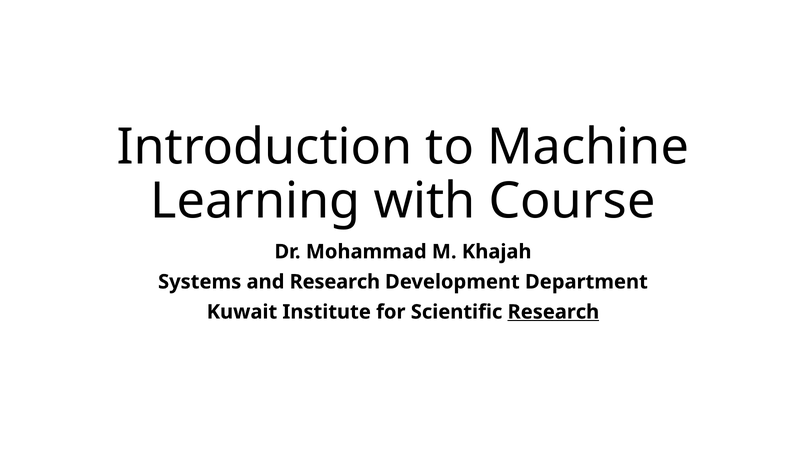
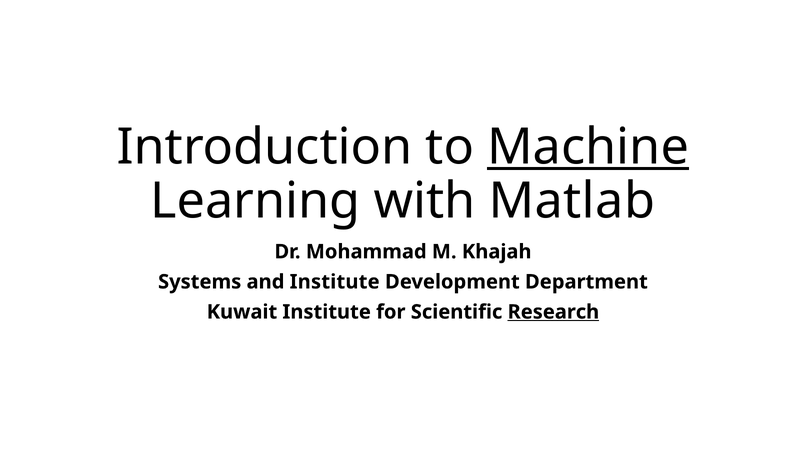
Machine underline: none -> present (588, 147)
Course: Course -> Matlab (572, 201)
and Research: Research -> Institute (335, 282)
